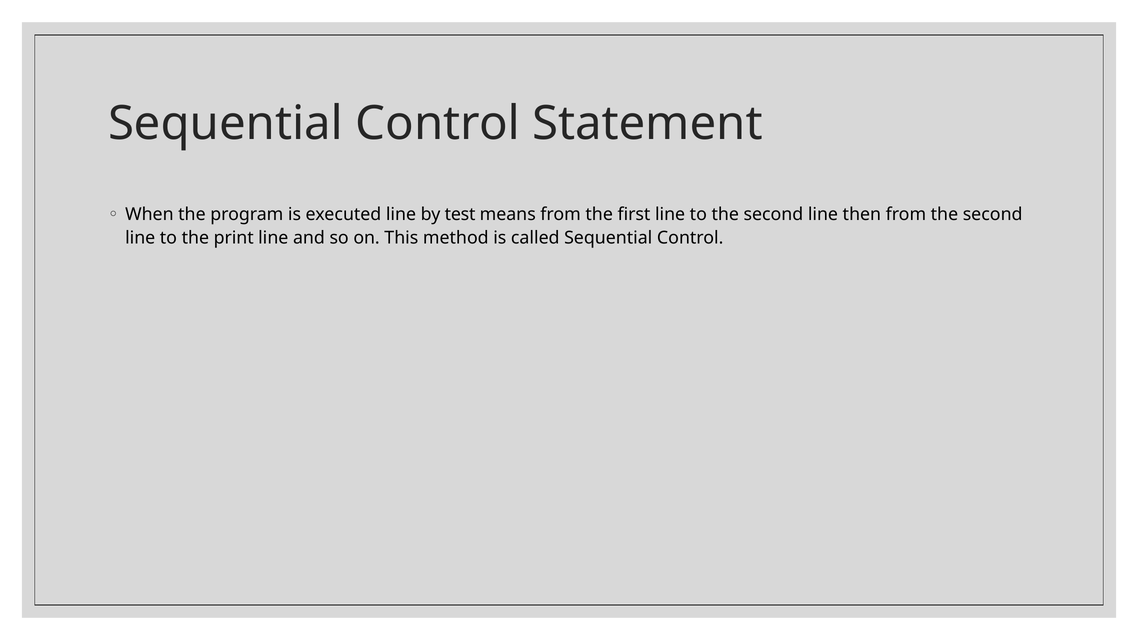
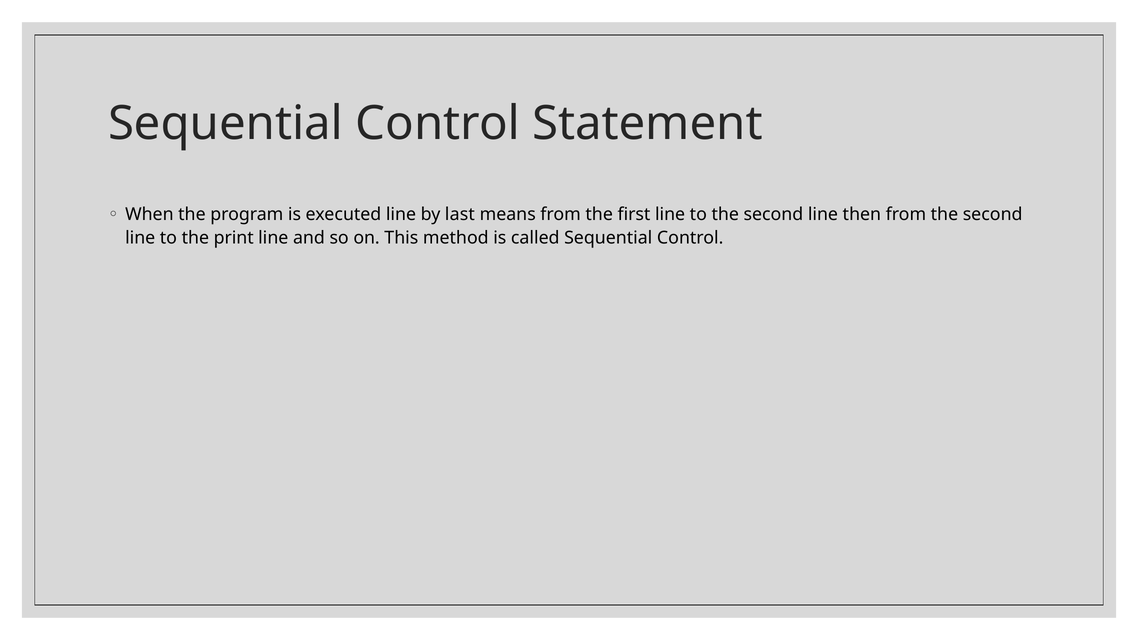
test: test -> last (460, 215)
